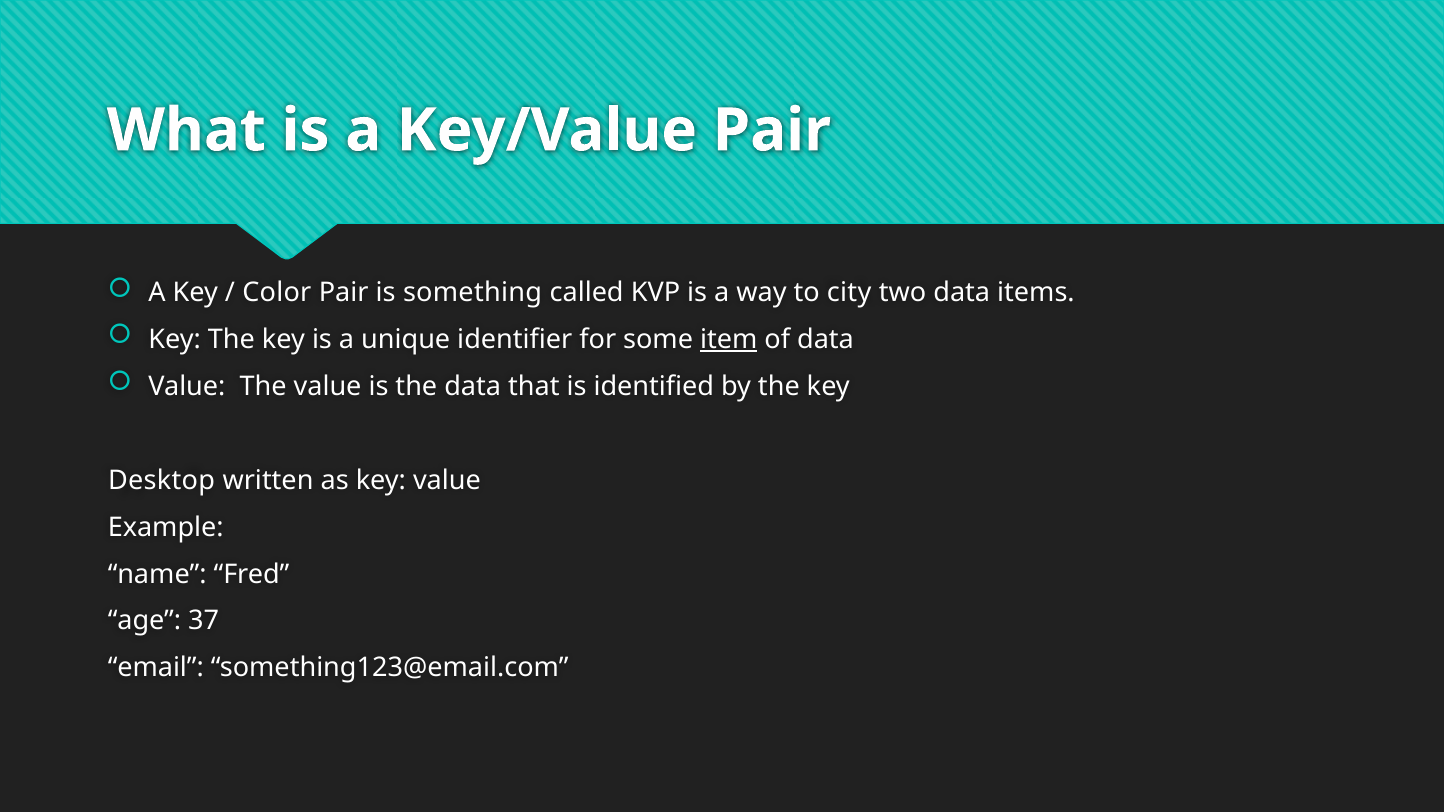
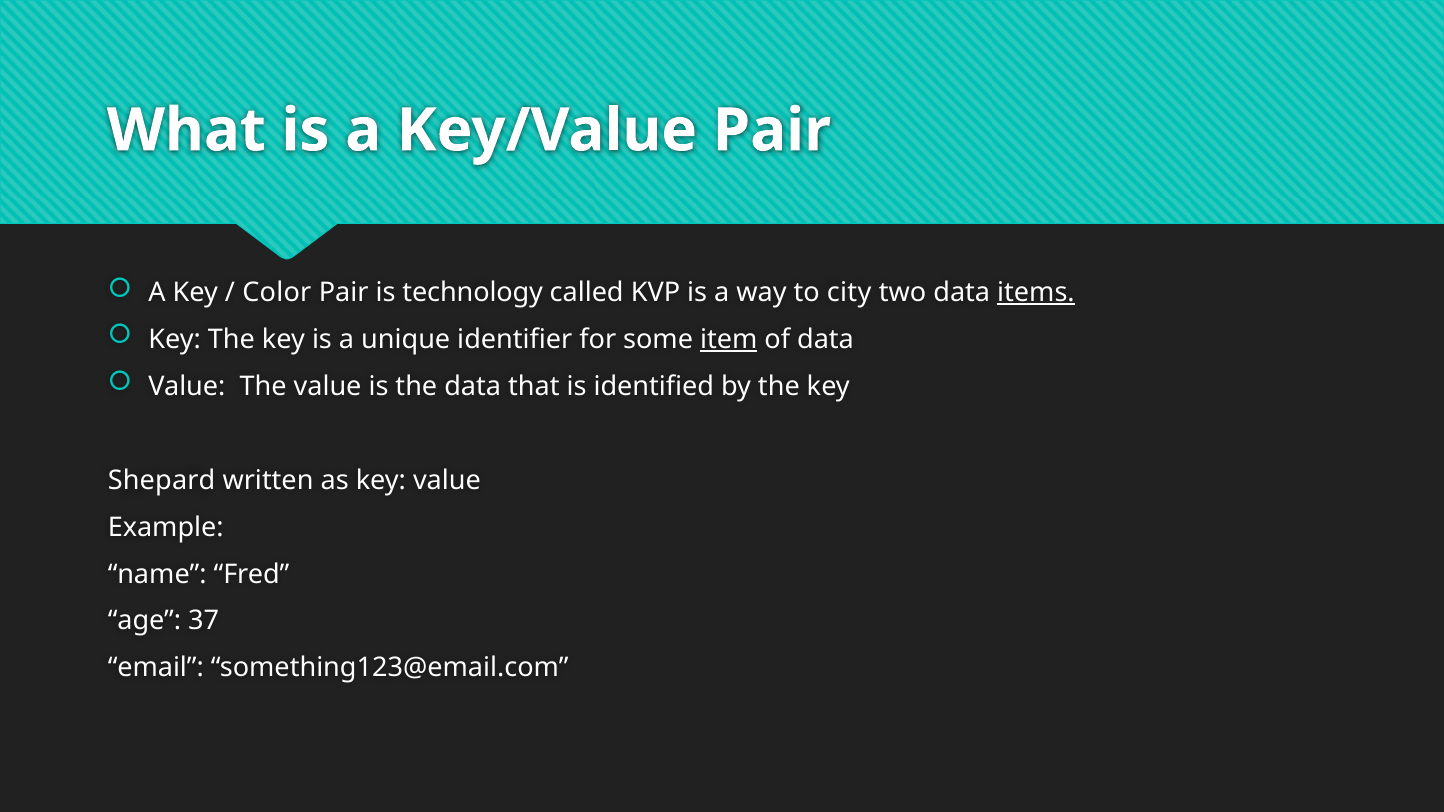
something: something -> technology (473, 293)
items underline: none -> present (1036, 293)
Desktop: Desktop -> Shepard (162, 480)
